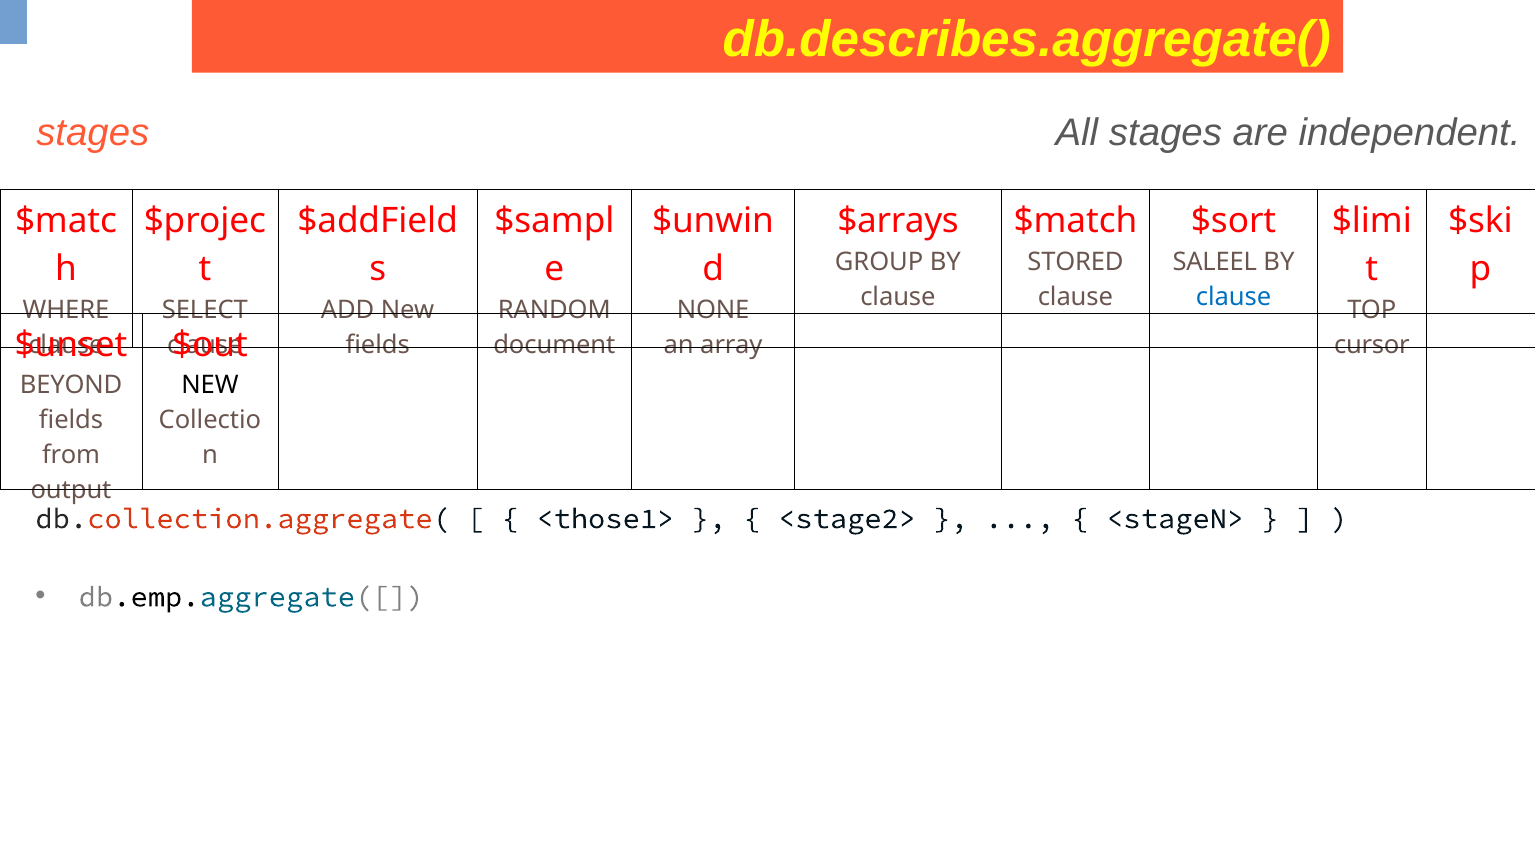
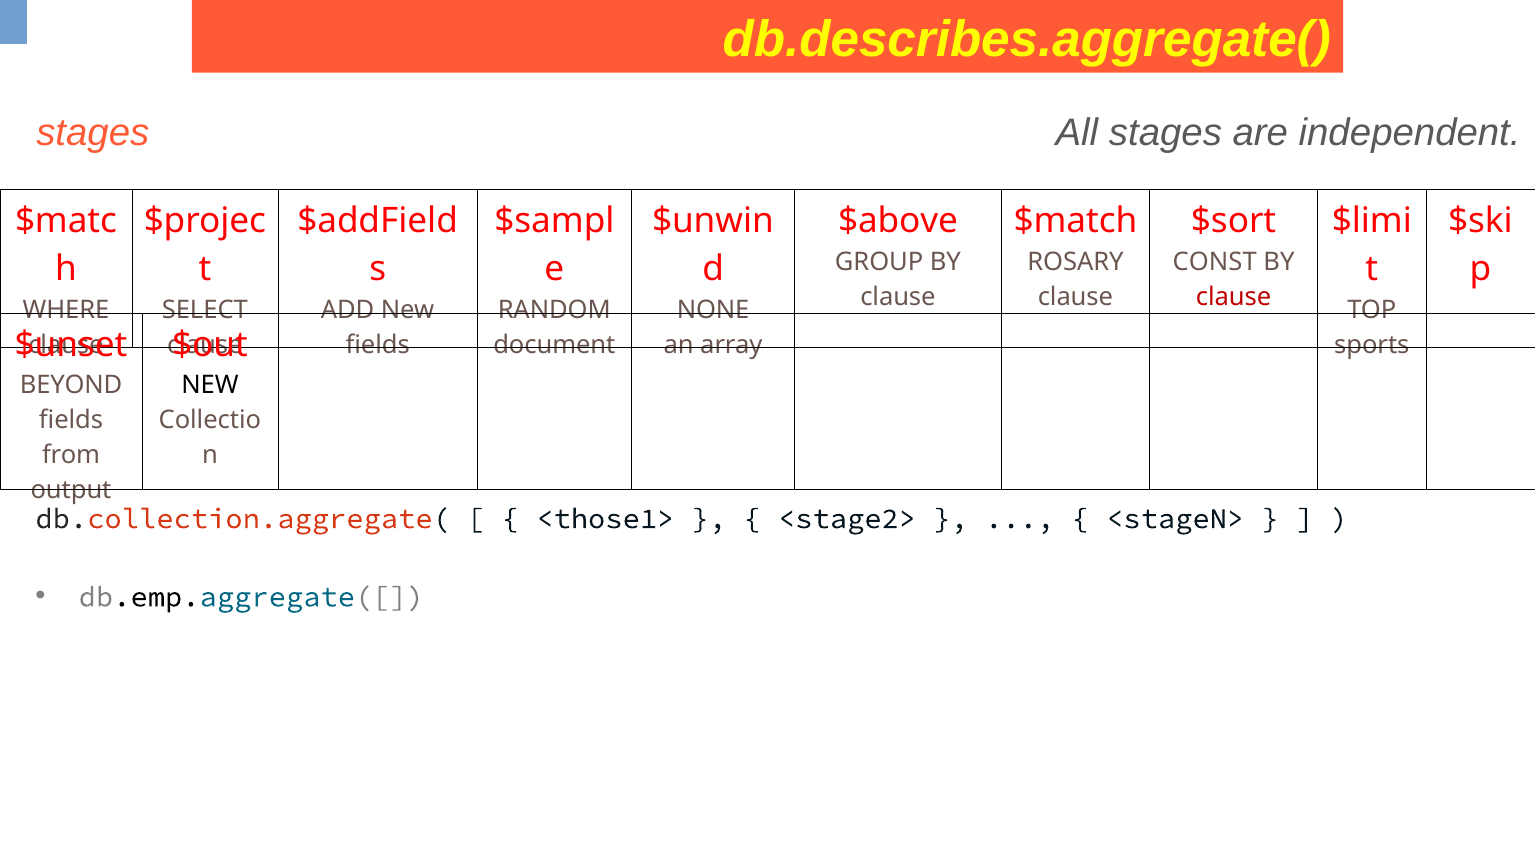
$arrays: $arrays -> $above (898, 221)
STORED: STORED -> ROSARY (1075, 262)
SALEEL: SALEEL -> CONST (1215, 262)
clause colour: blue -> red (1234, 297)
cursor: cursor -> sports (1372, 345)
